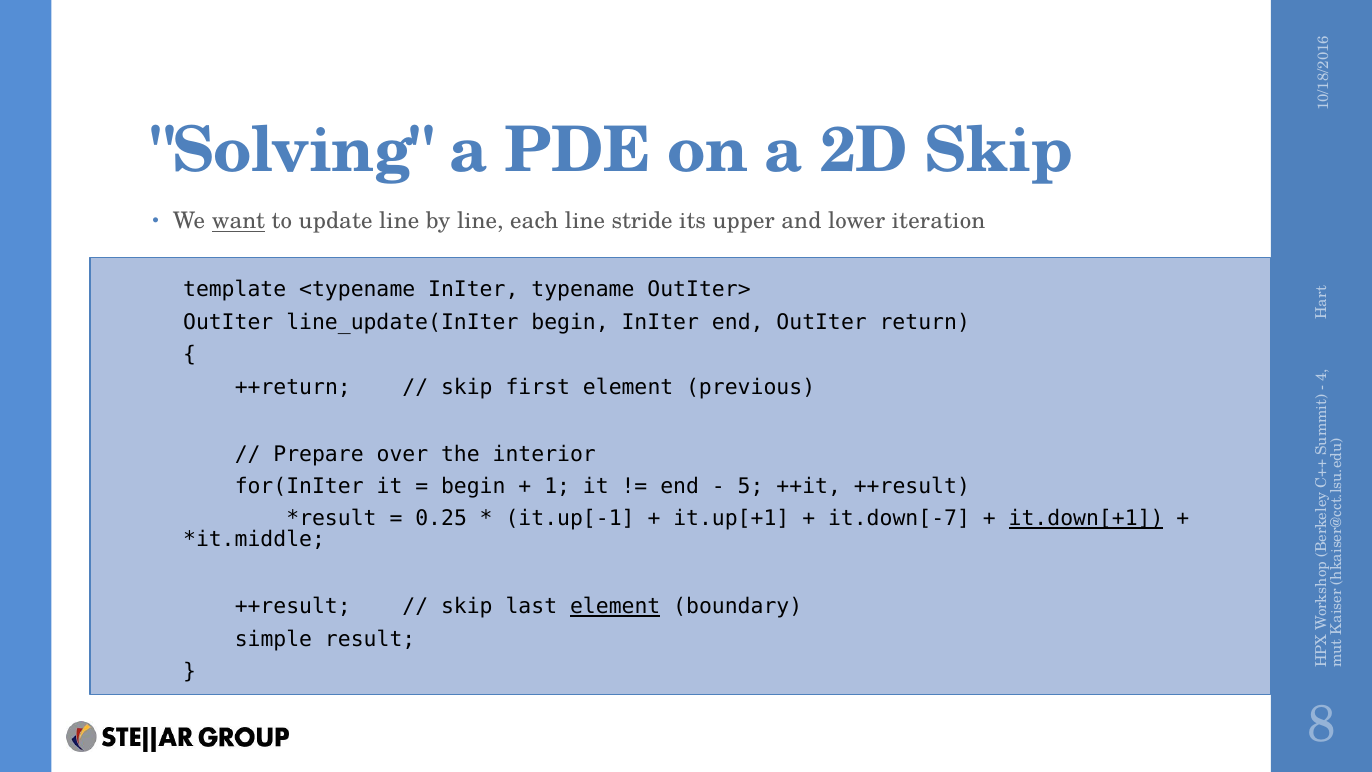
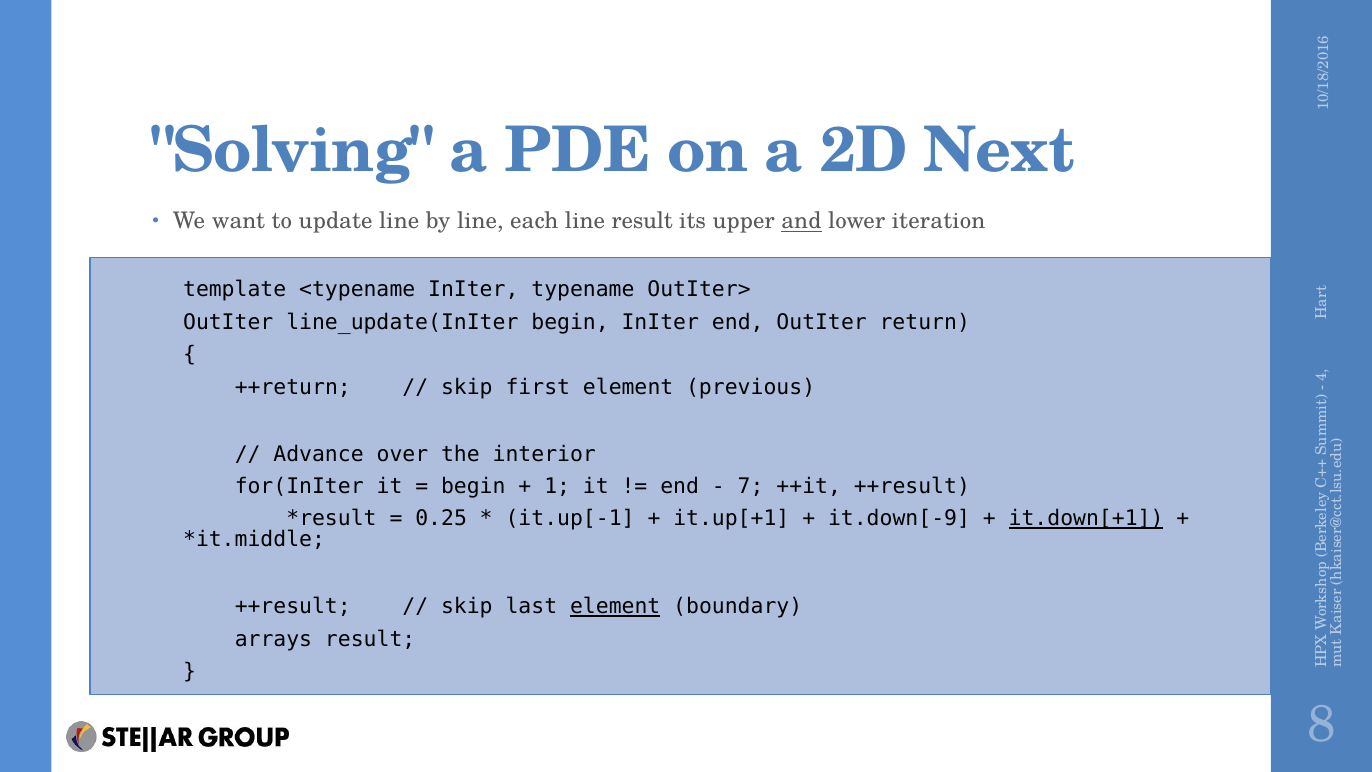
2D Skip: Skip -> Next (999, 151)
want underline: present -> none (238, 221)
line stride: stride -> result (642, 221)
and underline: none -> present (801, 221)
Prepare: Prepare -> Advance (319, 454)
5: 5 -> 7 (751, 486)
it.down[-7: it.down[-7 -> it.down[-9 (899, 519)
simple: simple -> arrays (273, 639)
